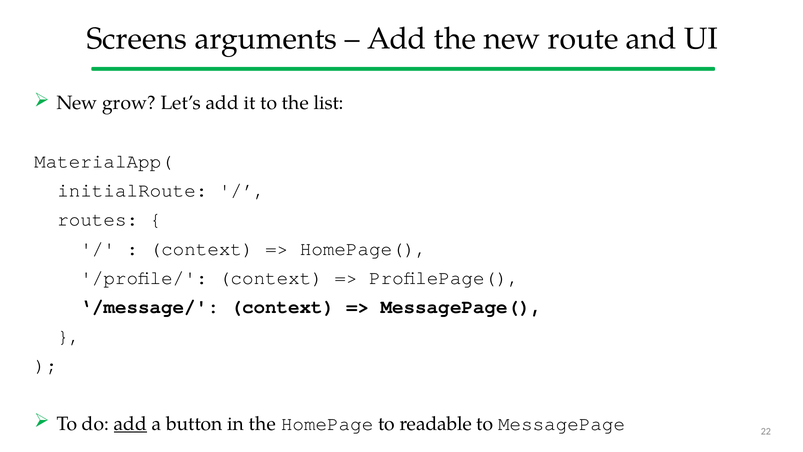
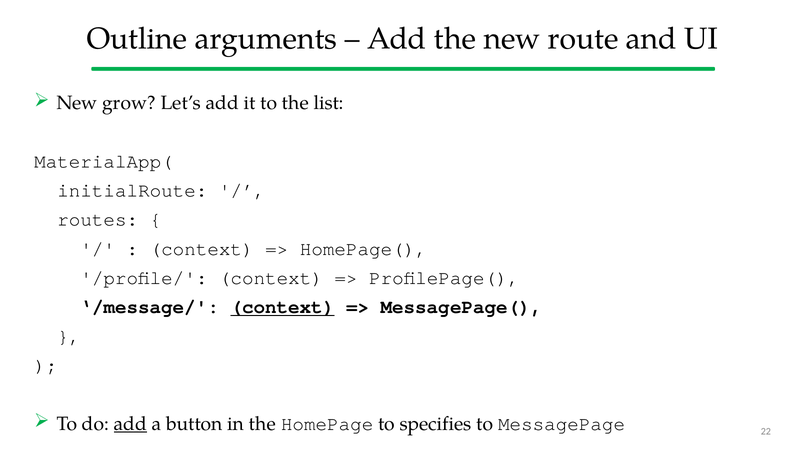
Screens: Screens -> Outline (137, 39)
context underline: none -> present (283, 307)
readable: readable -> specifies (436, 423)
